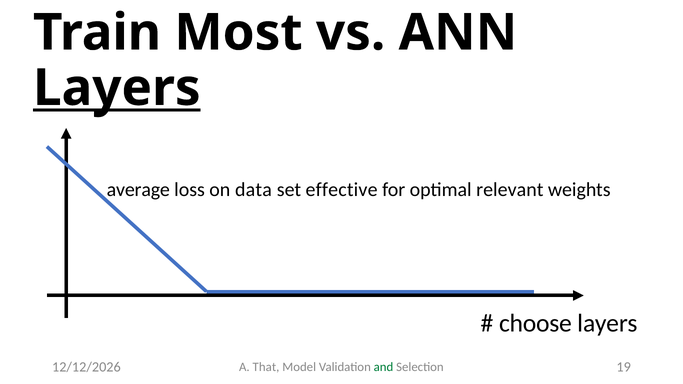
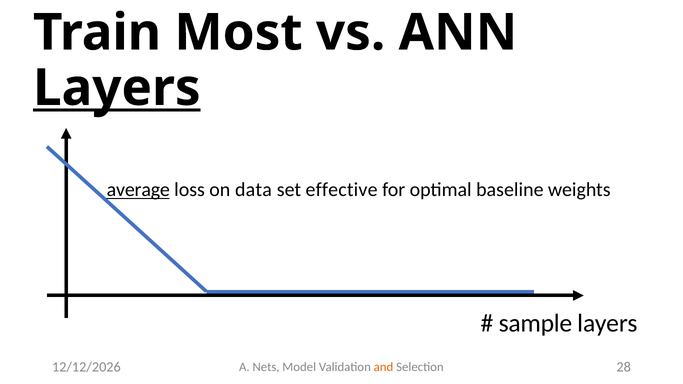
average underline: none -> present (138, 190)
relevant: relevant -> baseline (510, 190)
choose: choose -> sample (535, 323)
That: That -> Nets (266, 367)
and colour: green -> orange (384, 367)
19: 19 -> 28 (624, 367)
